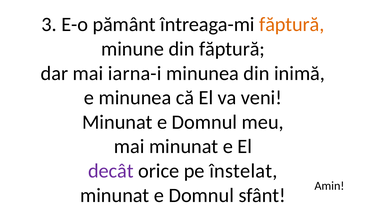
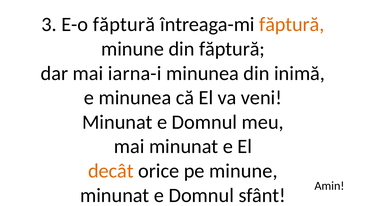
E-o pământ: pământ -> făptură (124, 24)
decât colour: purple -> orange (111, 171)
pe înstelat: înstelat -> minune (243, 171)
